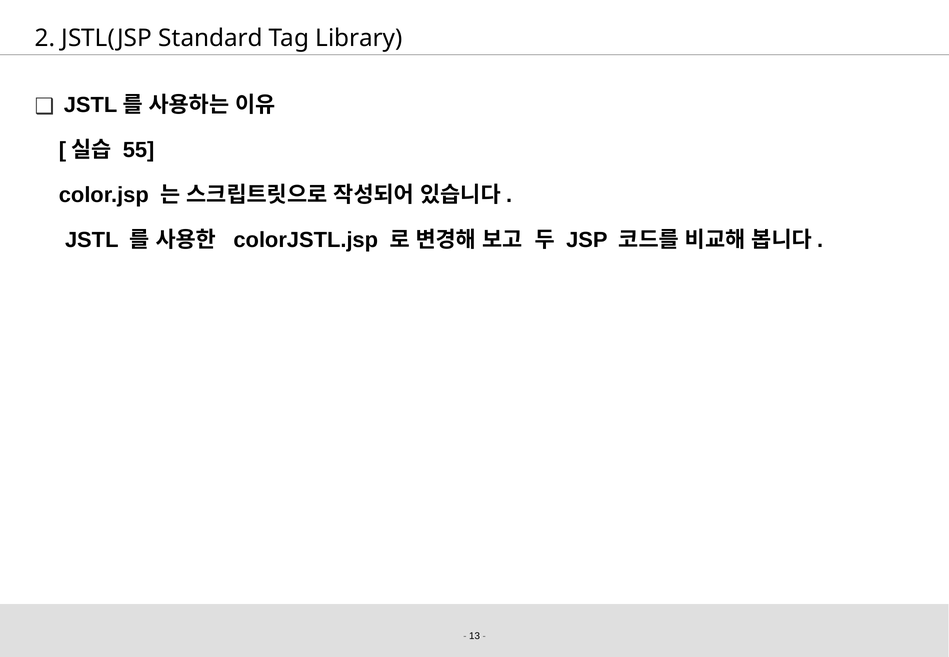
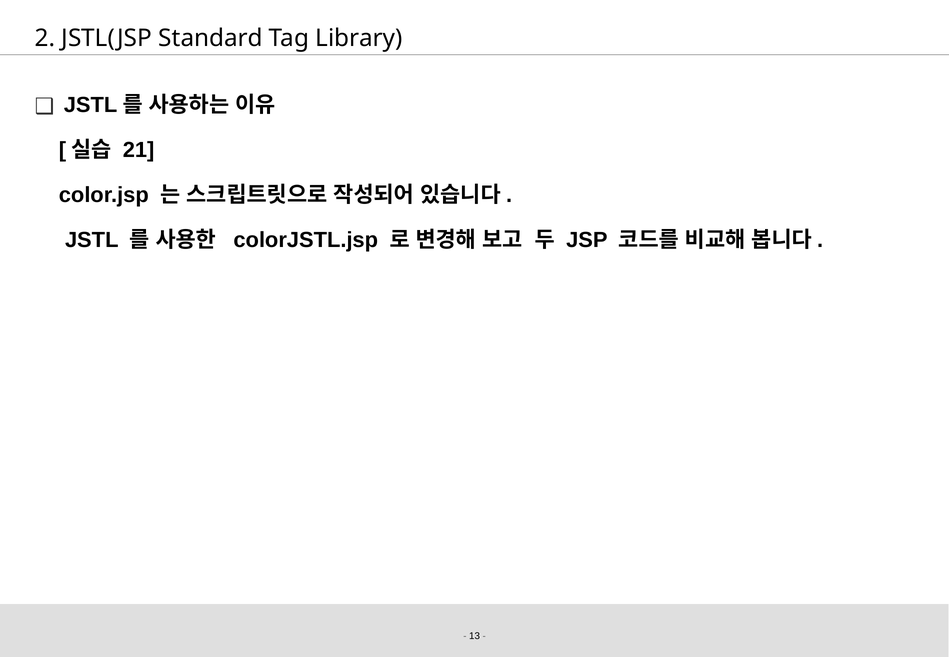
55: 55 -> 21 (139, 150)
